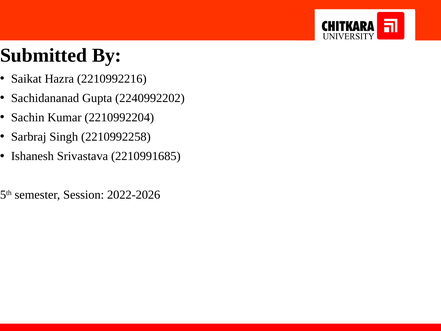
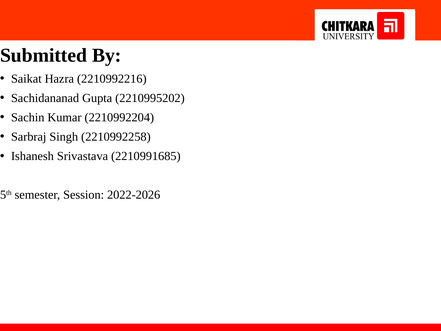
2240992202: 2240992202 -> 2210995202 (150, 98)
